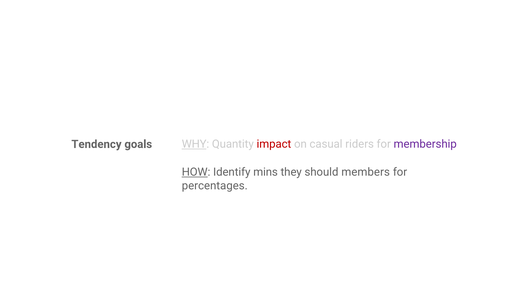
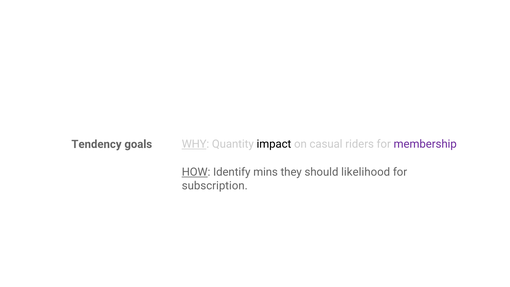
impact colour: red -> black (274, 144)
members: members -> likelihood (366, 172)
percentages: percentages -> subscription (215, 186)
